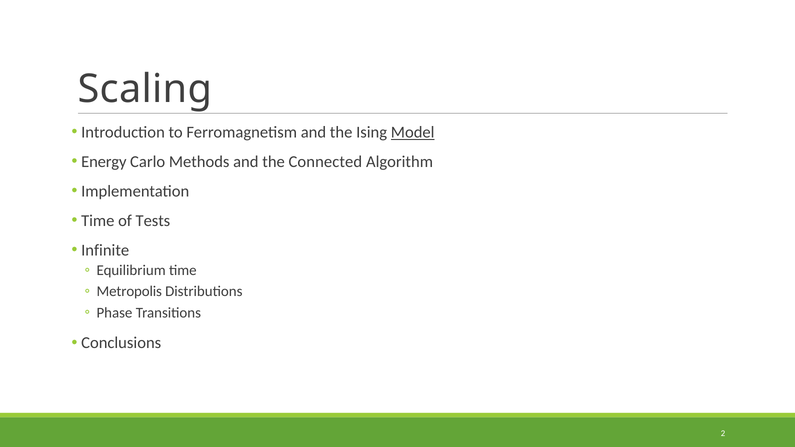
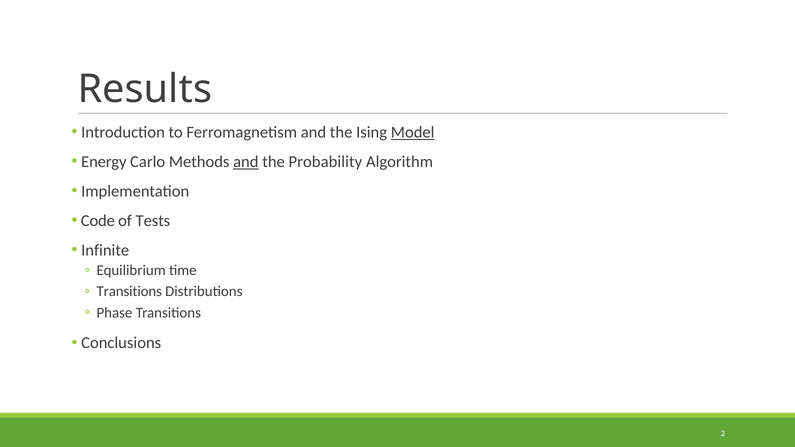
Scaling: Scaling -> Results (145, 89)
and underline: none -> present (246, 162)
Connected: Connected -> Probability (325, 162)
Time: Time -> Code (98, 221)
Metropolis: Metropolis -> Transitions (129, 292)
